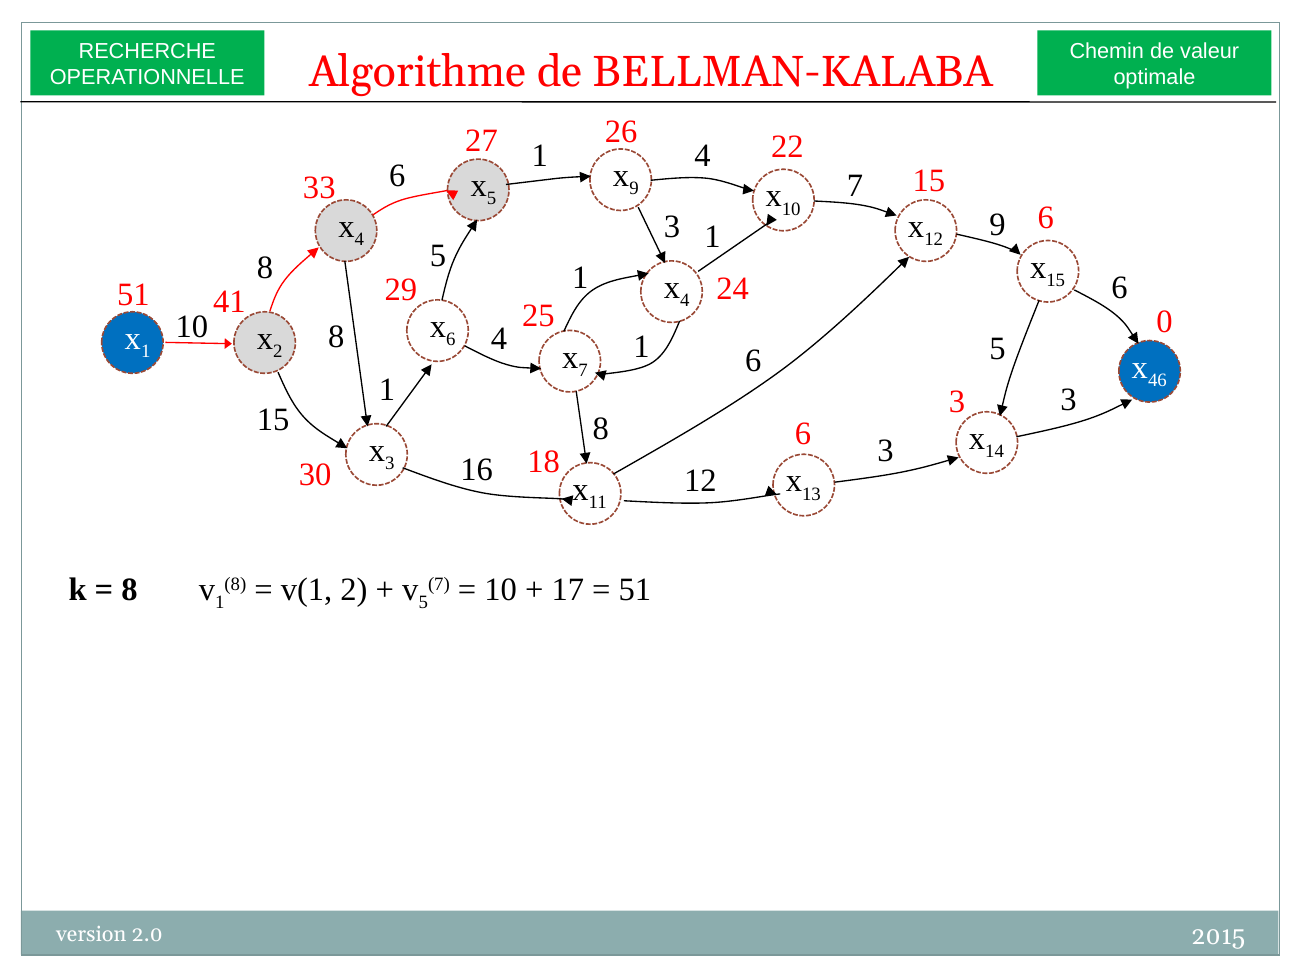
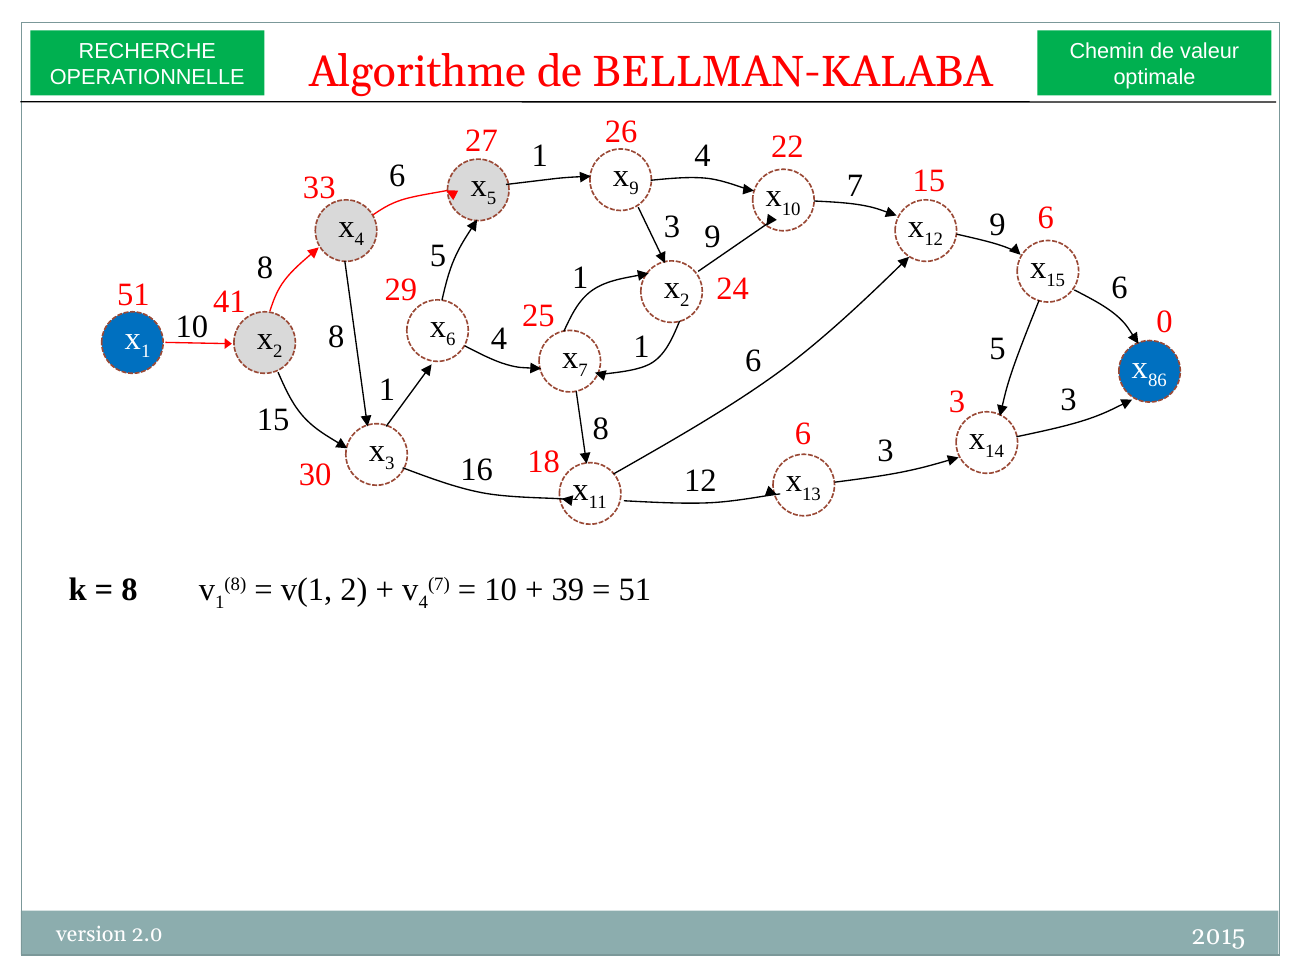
3 1: 1 -> 9 (713, 237)
4: 4 -> 2 (685, 300)
46: 46 -> 86 (1157, 380)
5: 5 -> 4 (423, 602)
17: 17 -> 39 (568, 589)
